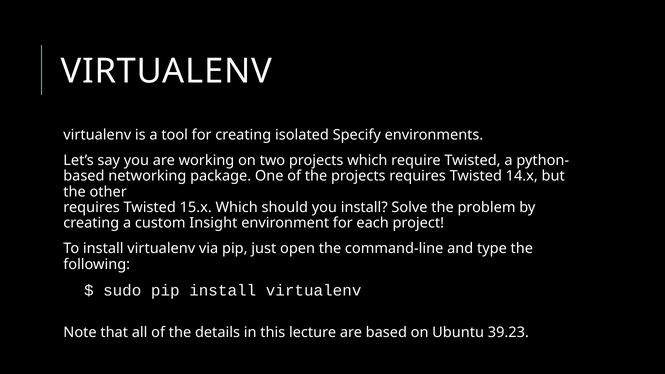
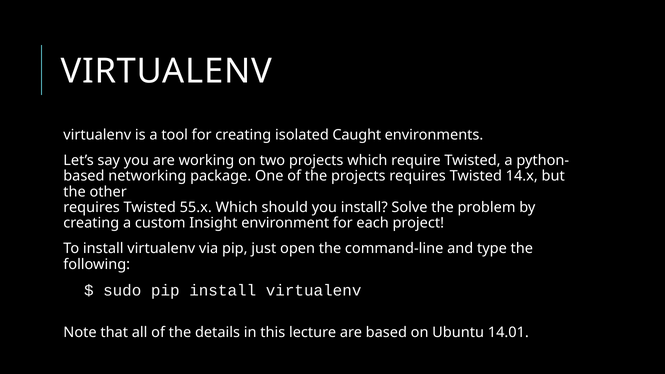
Specify: Specify -> Caught (357, 135)
15.x: 15.x -> 55.x (196, 207)
39.23: 39.23 -> 14.01 (508, 332)
